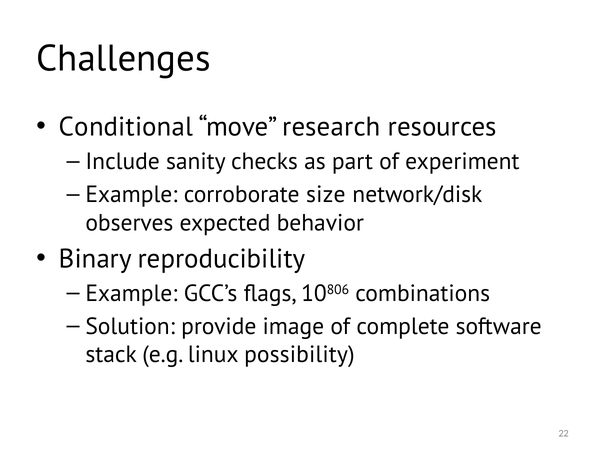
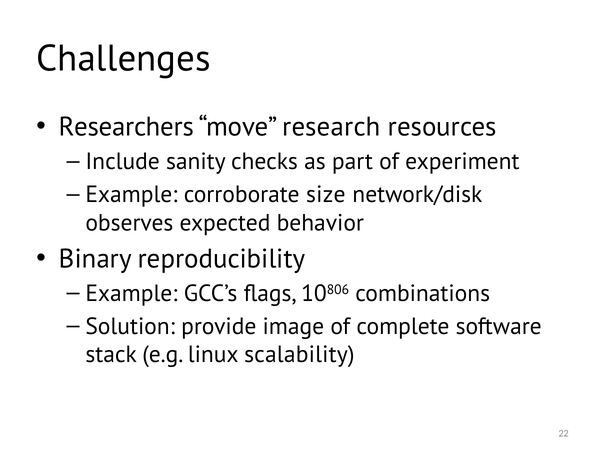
Conditional: Conditional -> Researchers (126, 127)
possibility: possibility -> scalability (299, 354)
